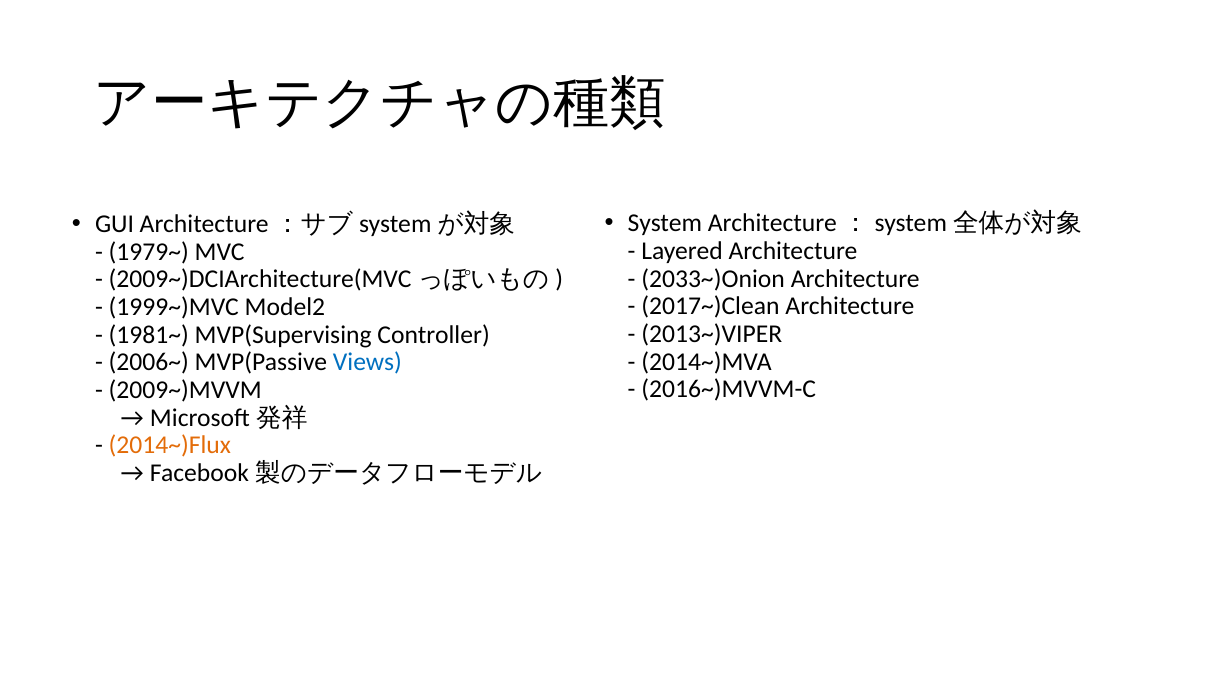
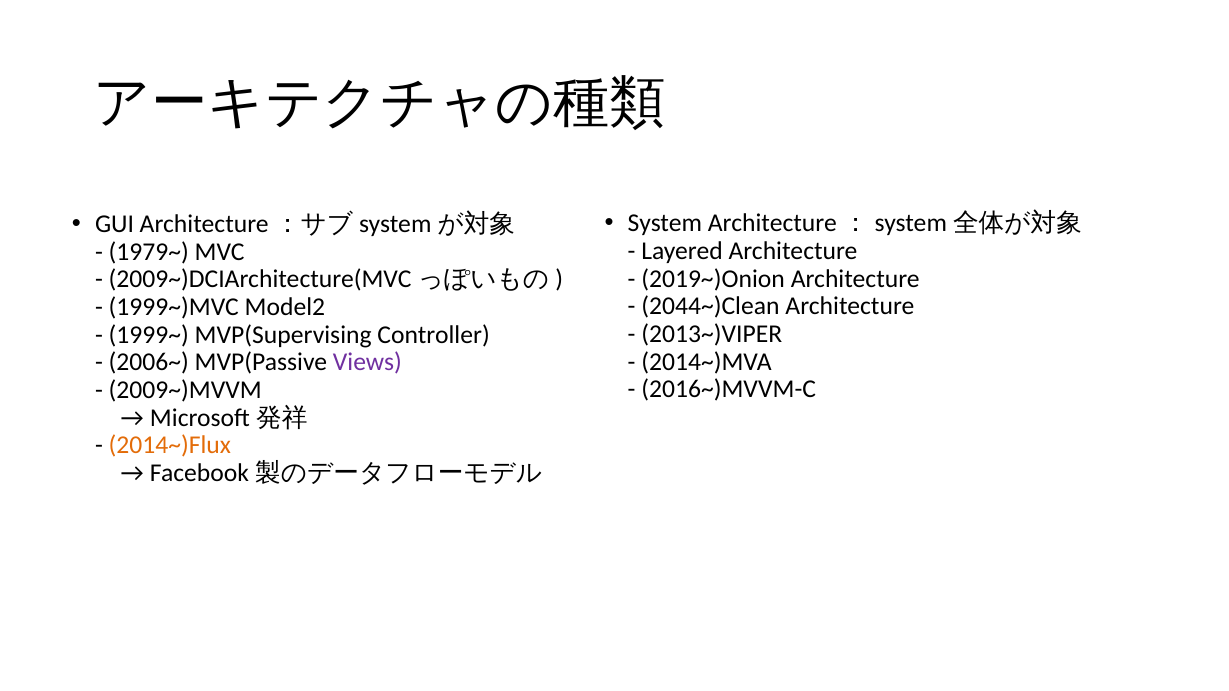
2033~)Onion: 2033~)Onion -> 2019~)Onion (713, 279)
2017~)Clean: 2017~)Clean -> 2044~)Clean (710, 307)
1981~: 1981~ -> 1999~ (149, 335)
Views colour: blue -> purple (367, 363)
